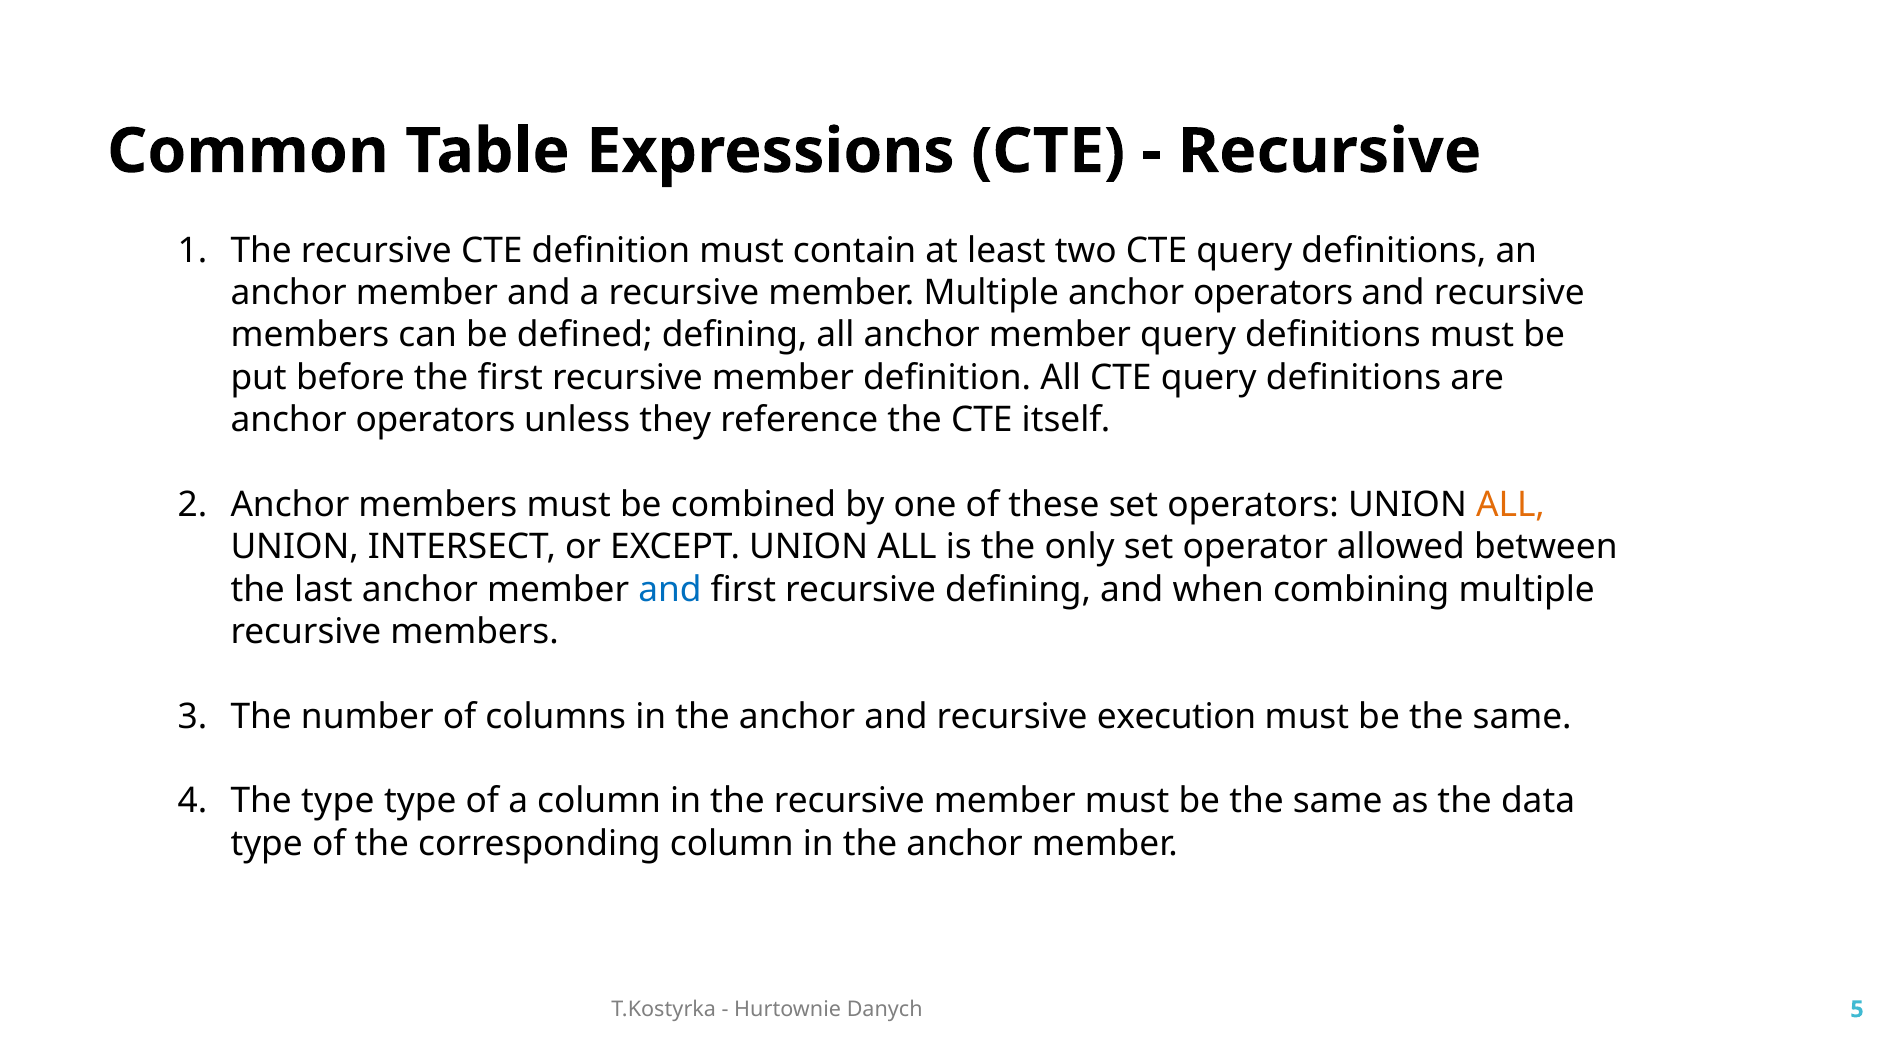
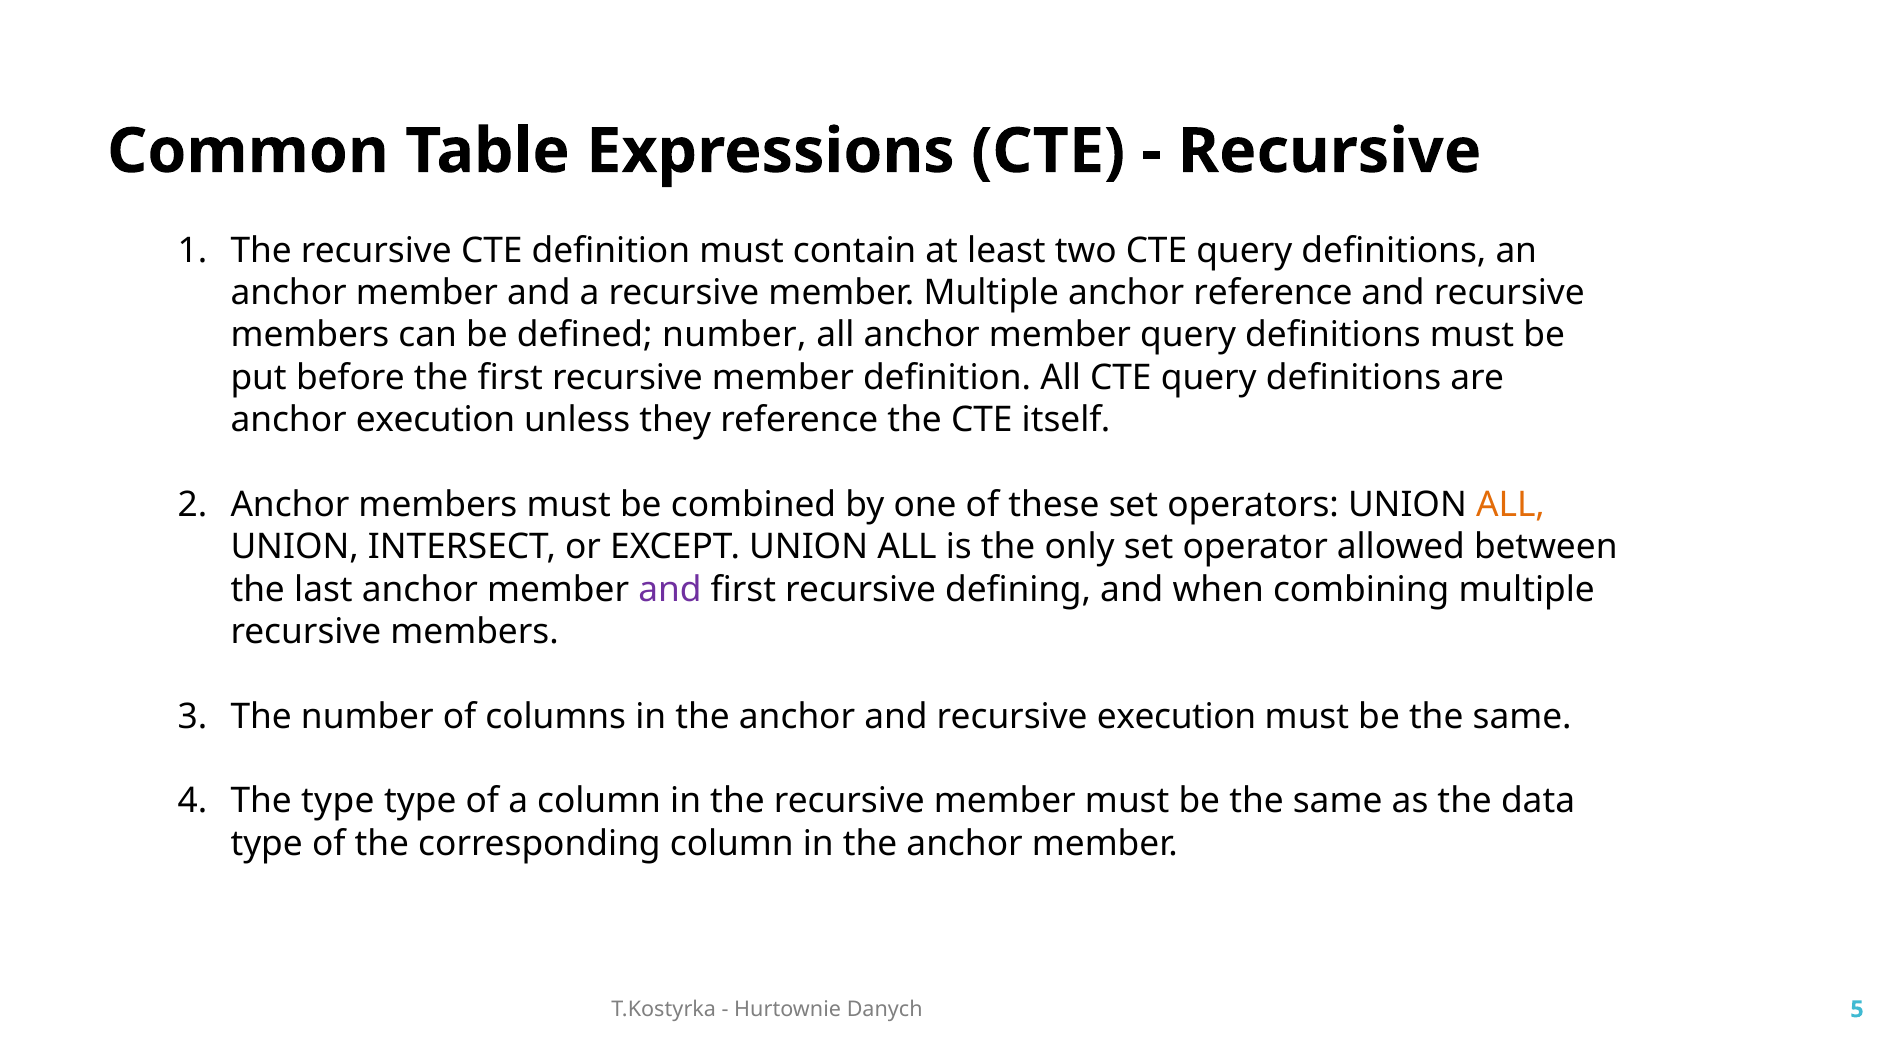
Multiple anchor operators: operators -> reference (1273, 293)
defined defining: defining -> number (734, 335)
operators: operators -> execution (436, 420)
and colour: blue -> purple (670, 589)
